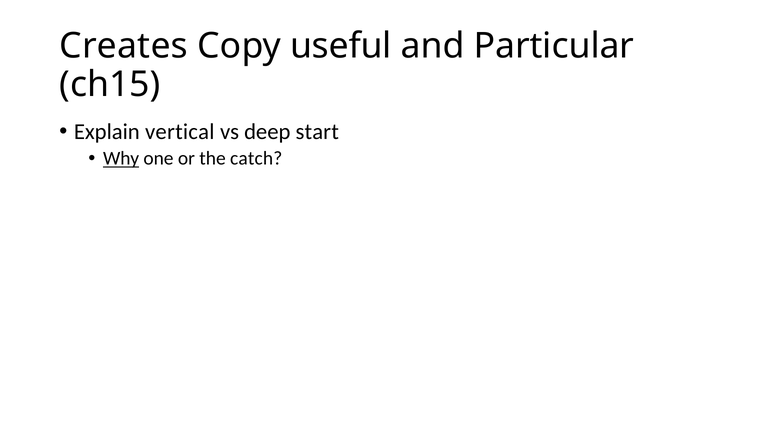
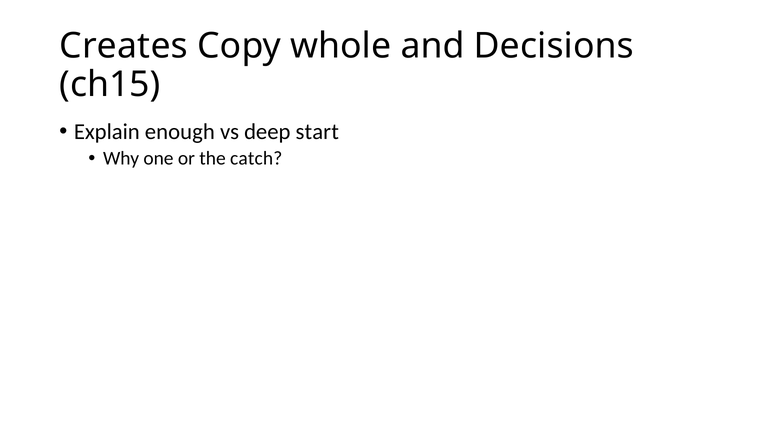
useful: useful -> whole (341, 46)
Particular: Particular -> Decisions (554, 46)
vertical: vertical -> enough (180, 132)
Why underline: present -> none (121, 158)
